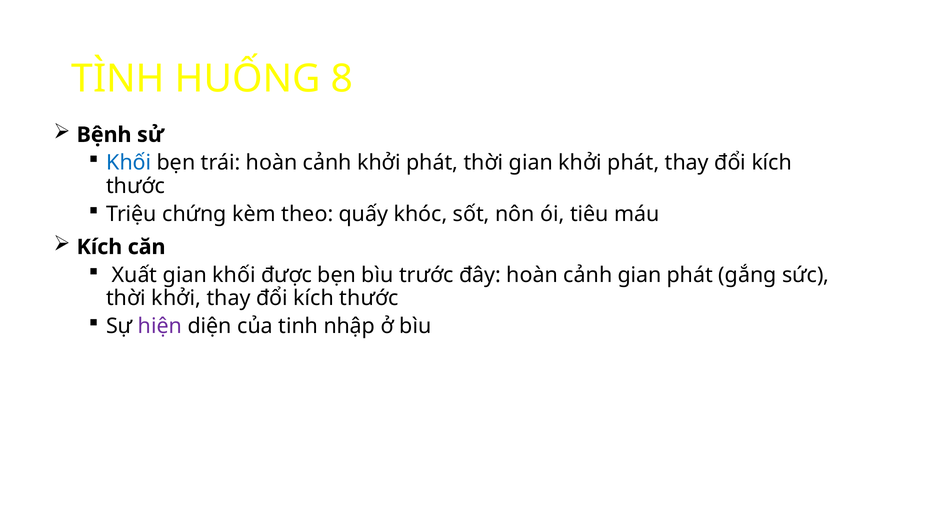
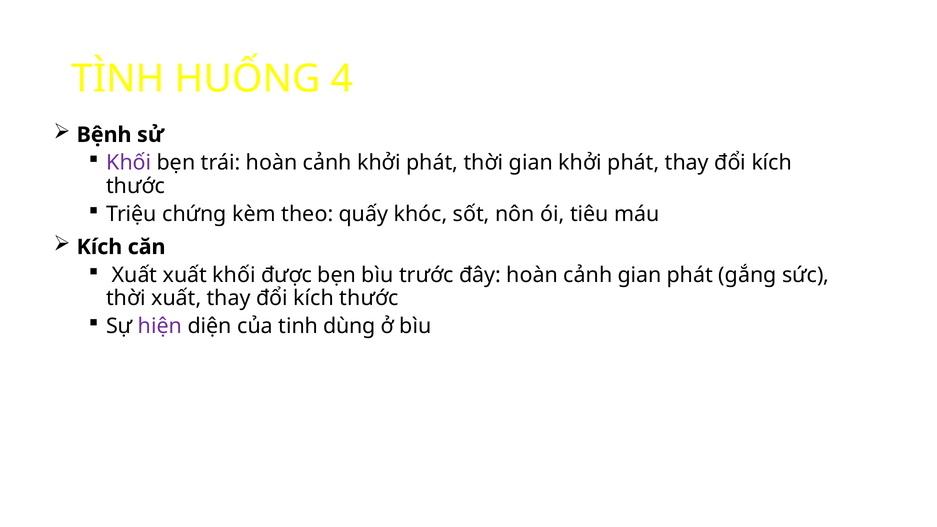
8: 8 -> 4 (342, 79)
Khối colour: blue -> purple (129, 163)
Xuất gian: gian -> xuất (185, 275)
thời khởi: khởi -> xuất (176, 298)
nhập: nhập -> dùng (349, 326)
